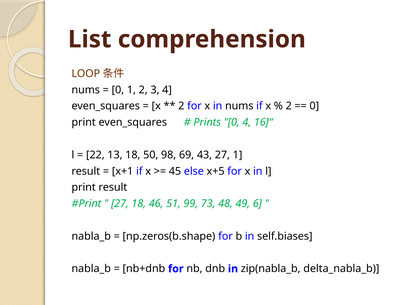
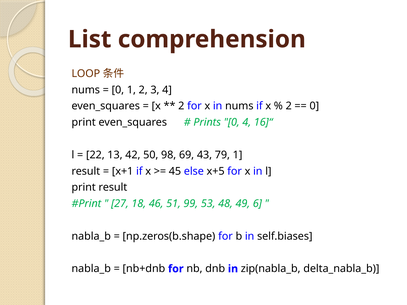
13 18: 18 -> 42 (133, 155)
43 27: 27 -> 79 (222, 155)
73: 73 -> 53 (208, 204)
